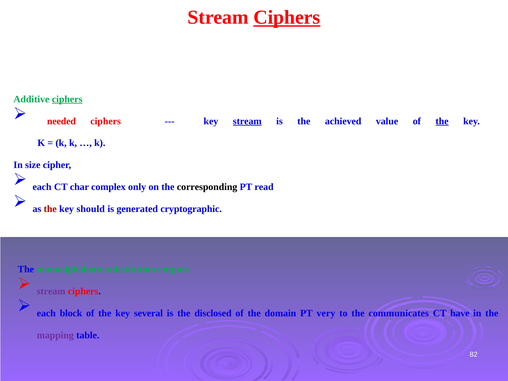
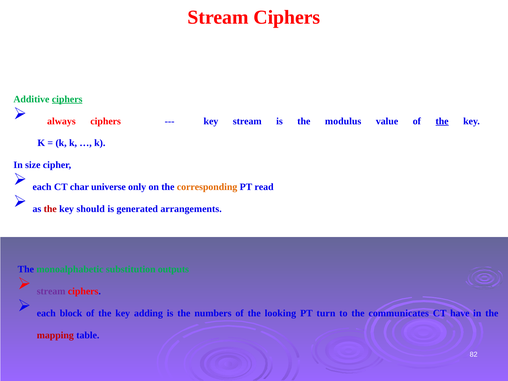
Ciphers underline: present -> none (287, 17)
needed: needed -> always (61, 121)
stream underline: present -> none (247, 121)
achieved: achieved -> modulus (343, 121)
complex: complex -> universe (108, 187)
corresponding colour: black -> orange (207, 187)
cryptographic: cryptographic -> arrangements (191, 209)
several: several -> adding (148, 313)
disclosed: disclosed -> numbers (213, 313)
domain: domain -> looking (280, 313)
very: very -> turn (326, 313)
mapping colour: purple -> red (55, 335)
